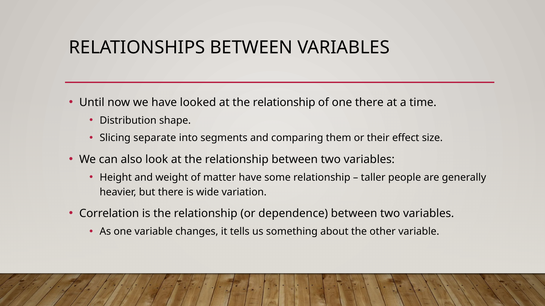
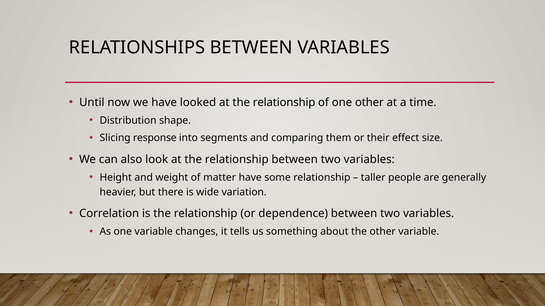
one there: there -> other (369, 102)
separate: separate -> response (155, 138)
